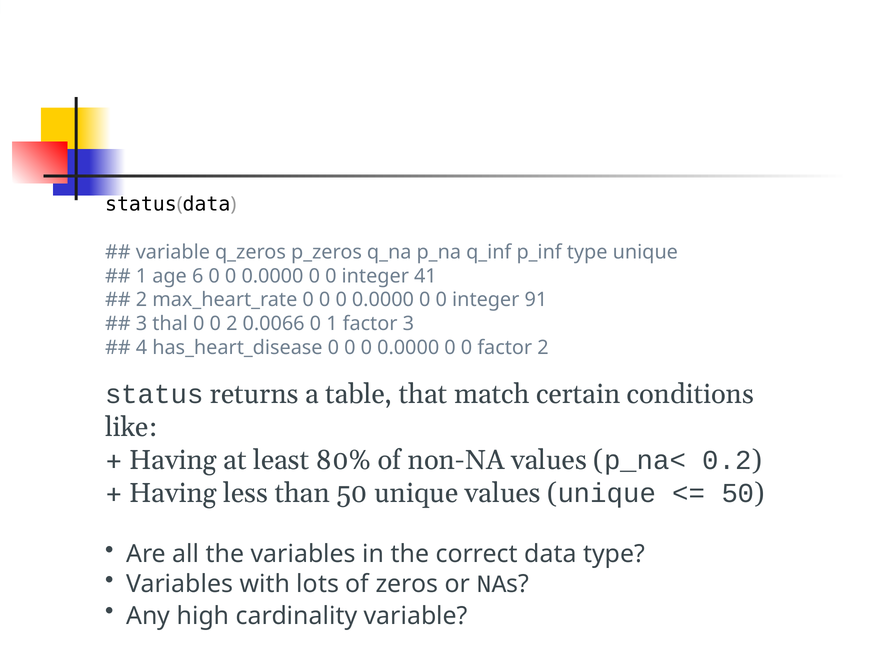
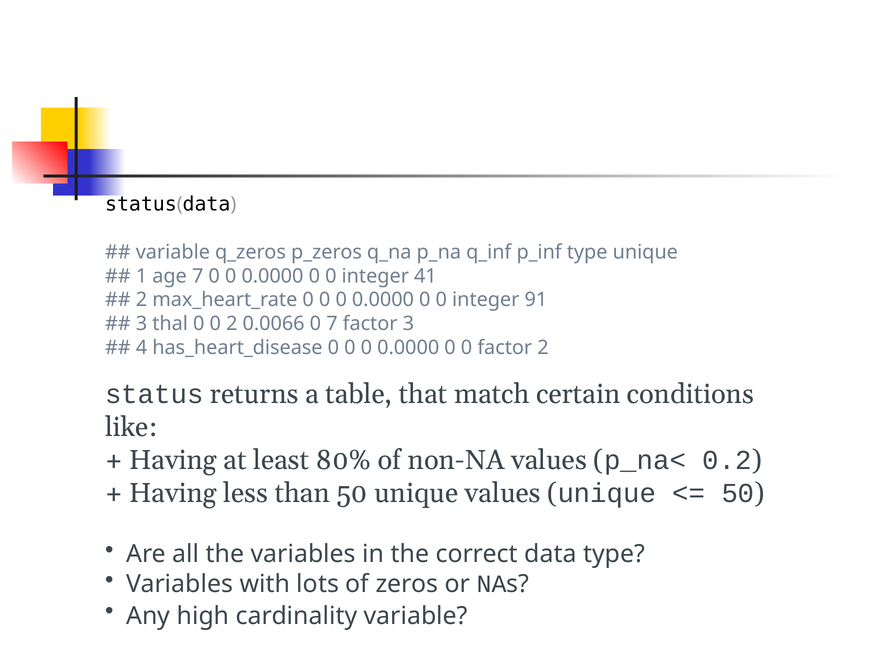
age 6: 6 -> 7 (198, 276)
0 1: 1 -> 7 (332, 324)
